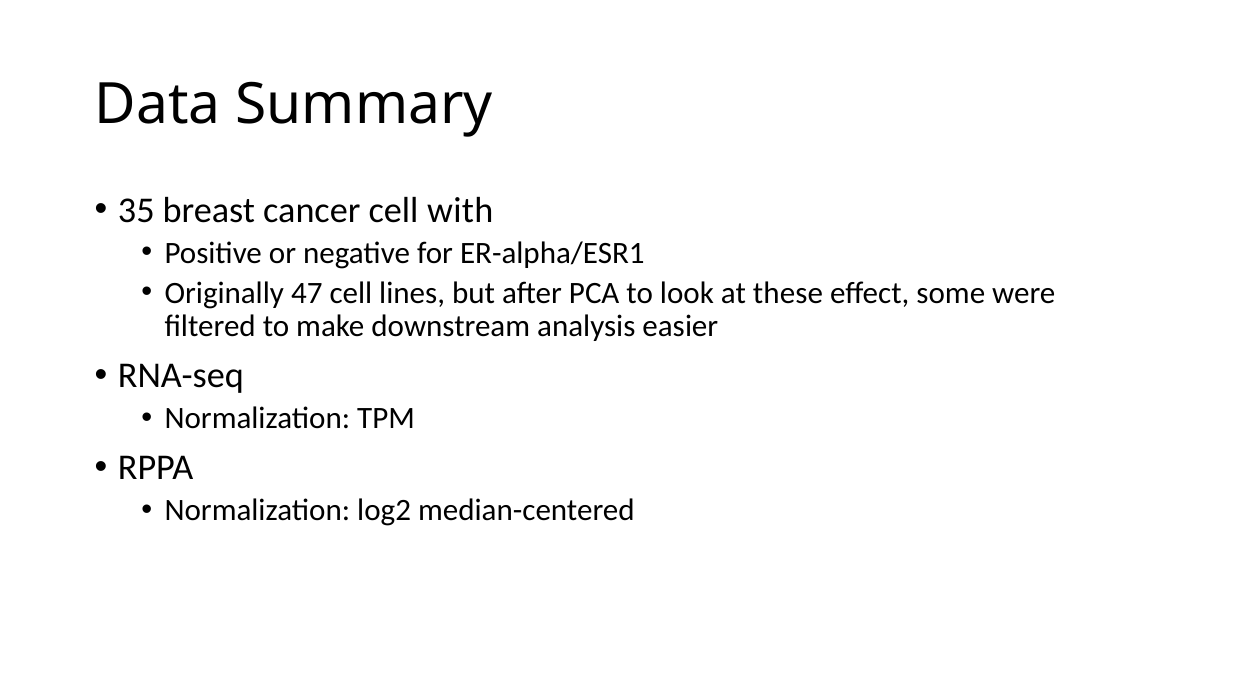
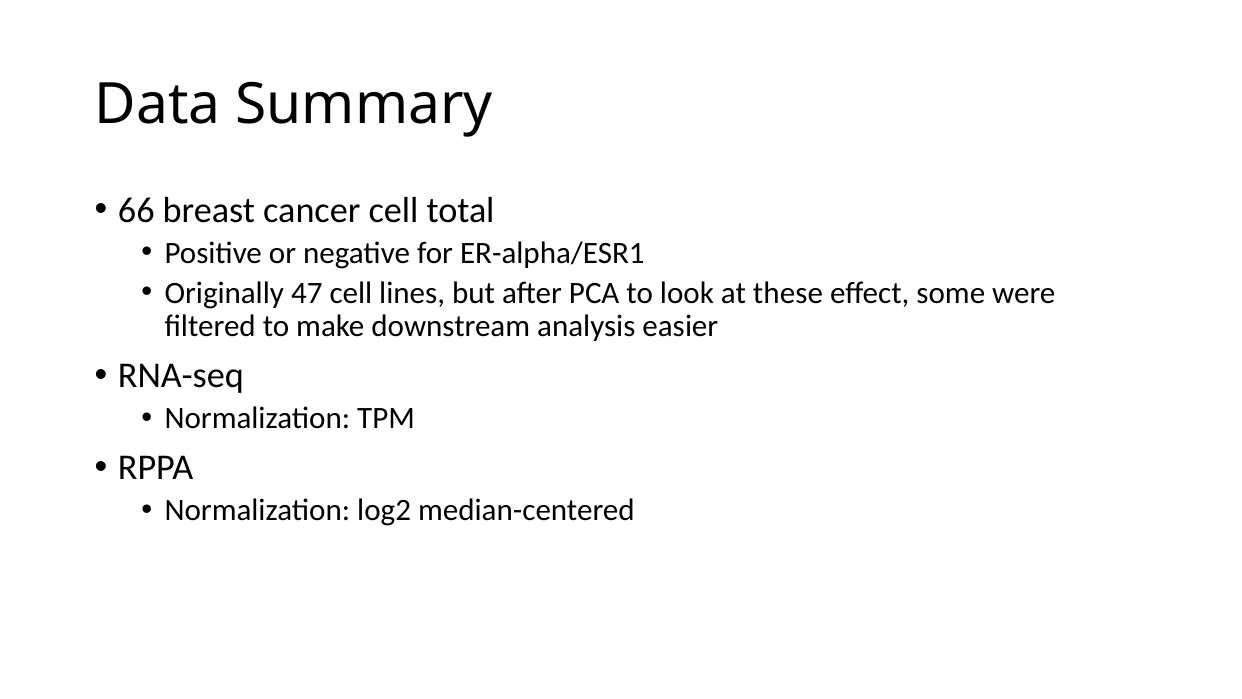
35: 35 -> 66 (136, 210)
with: with -> total (461, 210)
